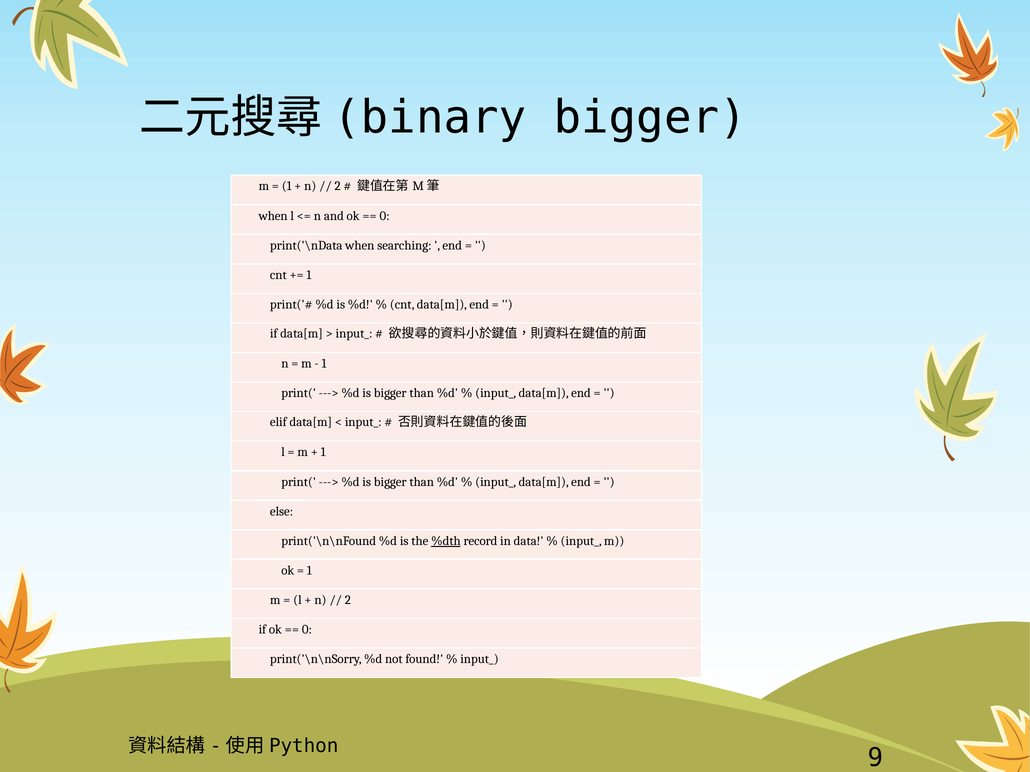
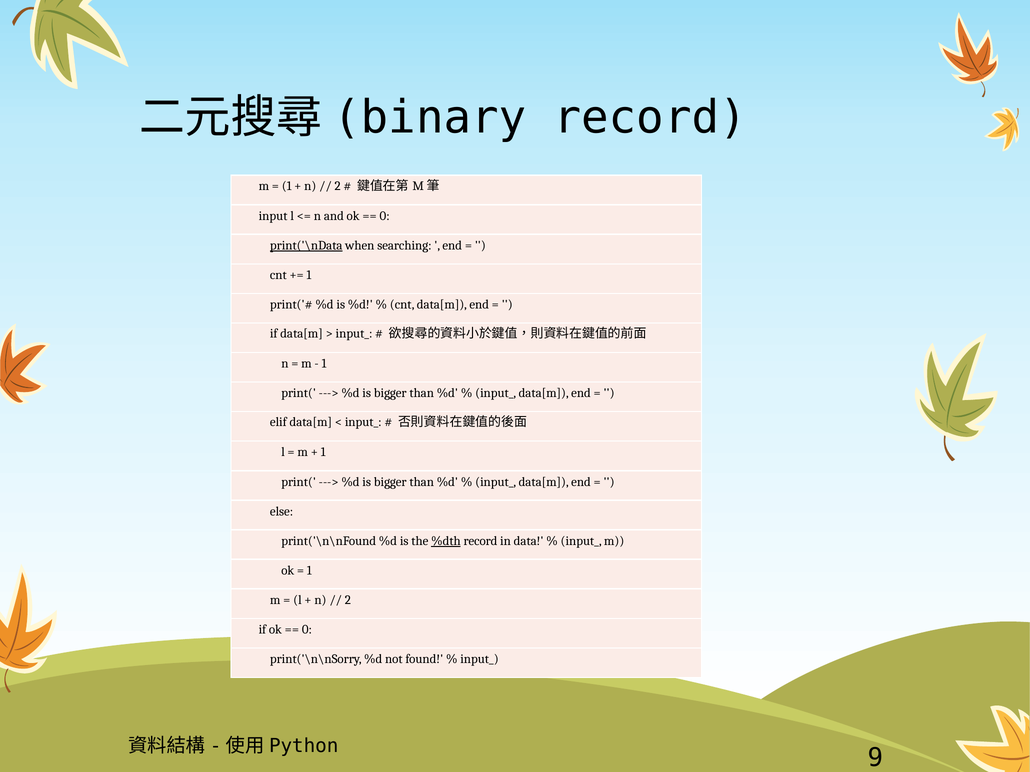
bigger: bigger -> record (650, 118)
when: when -> input (273, 216)
print('\nData underline: none -> present (306, 246)
